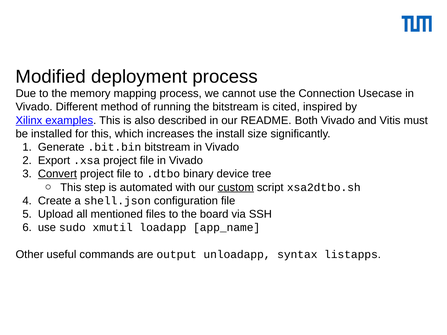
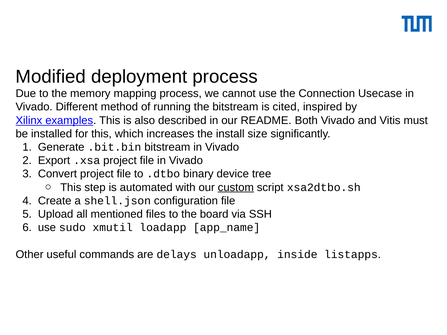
Convert underline: present -> none (57, 174)
output: output -> delays (177, 255)
syntax: syntax -> inside (297, 255)
